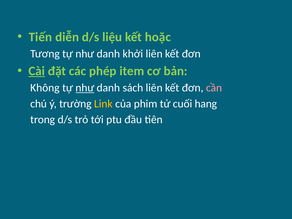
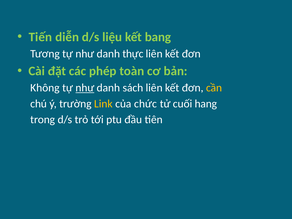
hoặc: hoặc -> bang (158, 37)
khởi: khởi -> thực (133, 54)
Cài underline: present -> none (37, 71)
item: item -> toàn (132, 71)
cần colour: pink -> yellow (214, 88)
phim: phim -> chức (146, 104)
